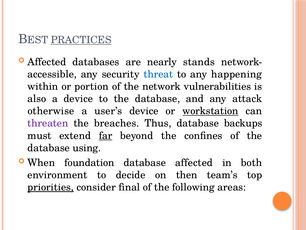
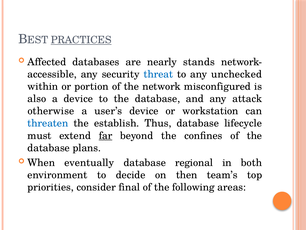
happening: happening -> unchecked (237, 74)
vulnerabilities: vulnerabilities -> misconfigured (217, 86)
workstation underline: present -> none (210, 111)
threaten colour: purple -> blue (48, 123)
breaches: breaches -> establish (117, 123)
backups: backups -> lifecycle (243, 123)
using: using -> plans (87, 148)
foundation: foundation -> eventually (89, 162)
database affected: affected -> regional (194, 162)
priorities underline: present -> none (51, 187)
